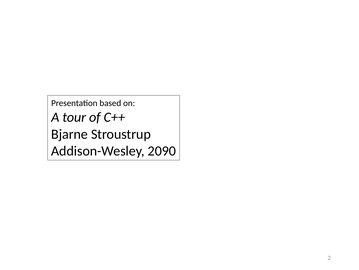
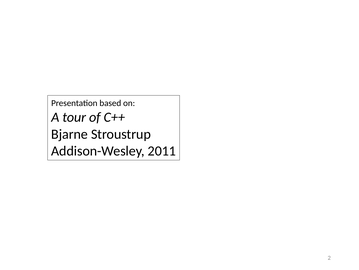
2090: 2090 -> 2011 (162, 151)
